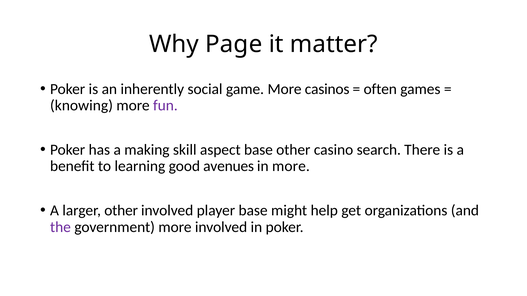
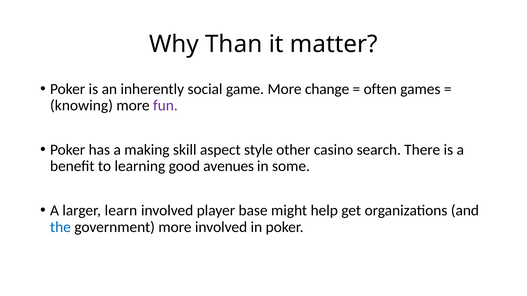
Page: Page -> Than (234, 44)
casinos: casinos -> change (327, 89)
aspect base: base -> style (258, 150)
in more: more -> some (291, 167)
larger other: other -> learn (121, 211)
the colour: purple -> blue (60, 227)
